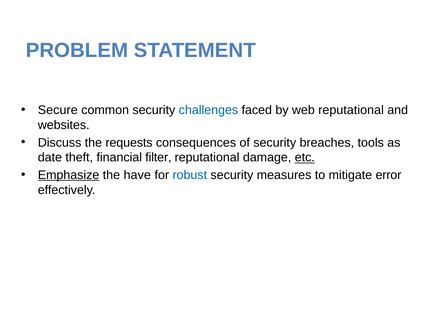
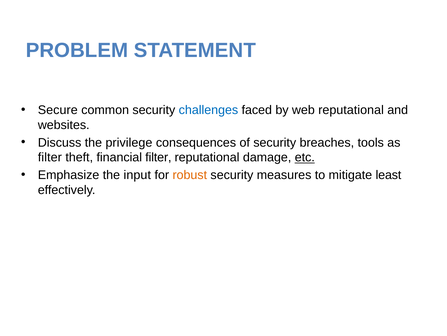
requests: requests -> privilege (129, 142)
date: date -> filter (50, 157)
Emphasize underline: present -> none (69, 175)
have: have -> input (137, 175)
robust colour: blue -> orange (190, 175)
error: error -> least (388, 175)
